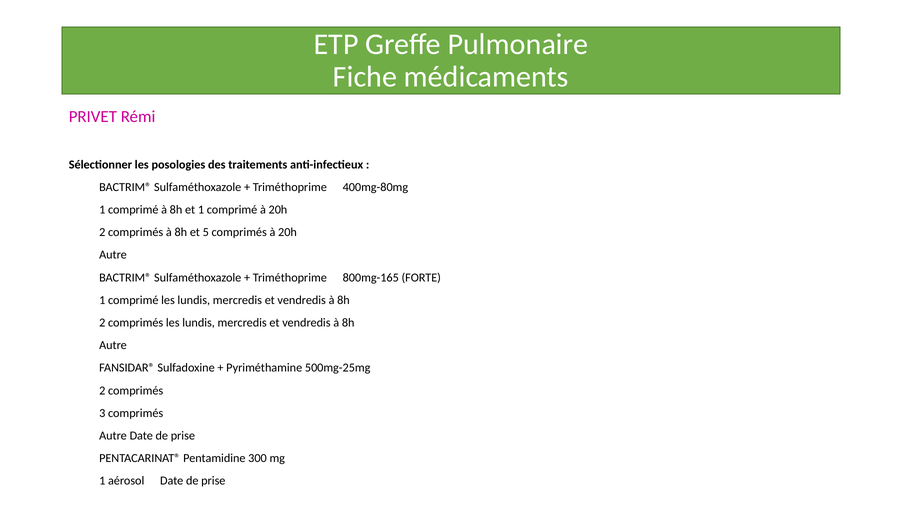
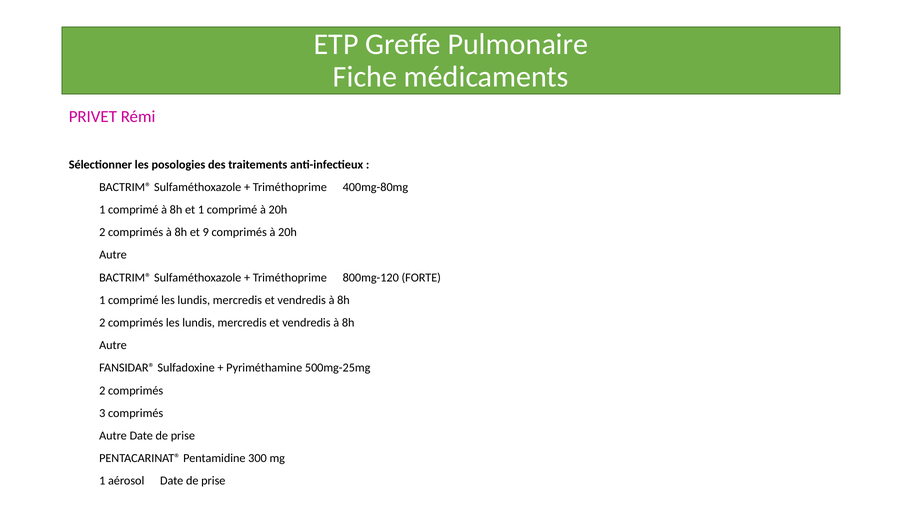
5: 5 -> 9 (206, 232)
800mg-165: 800mg-165 -> 800mg-120 (371, 278)
